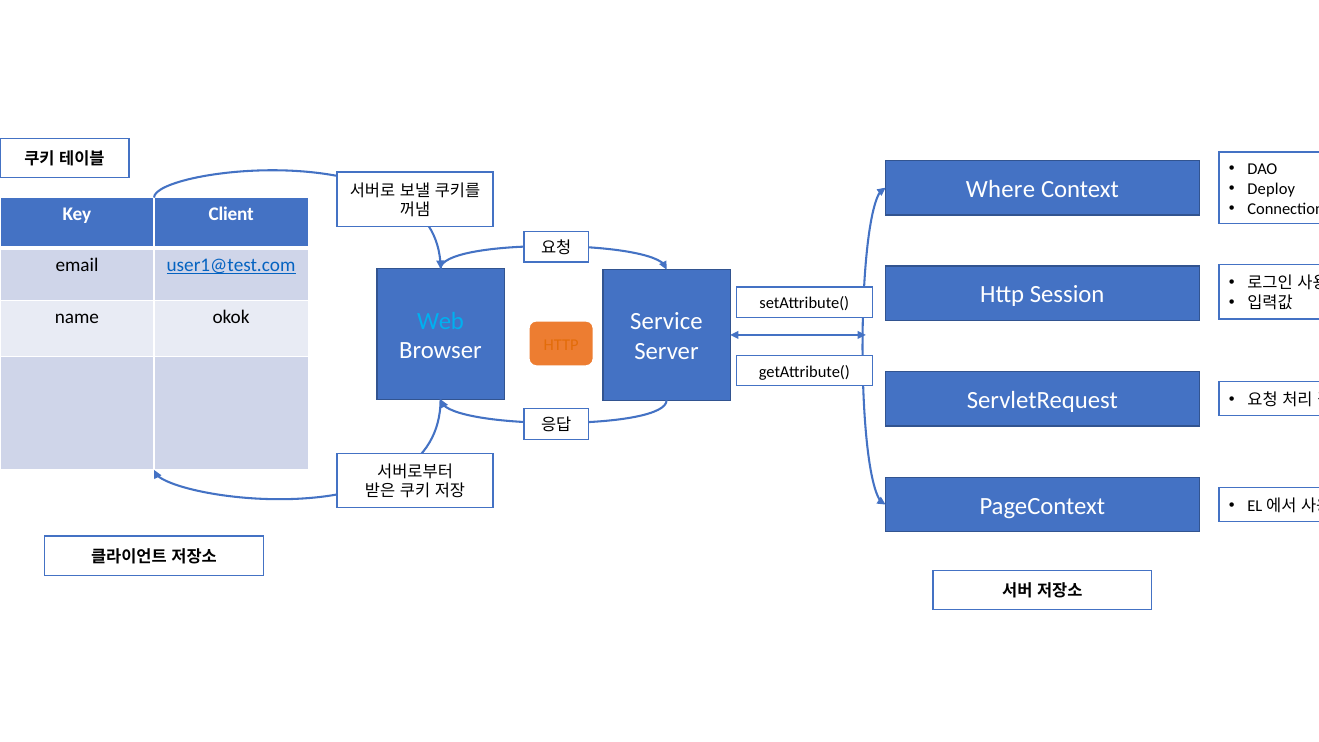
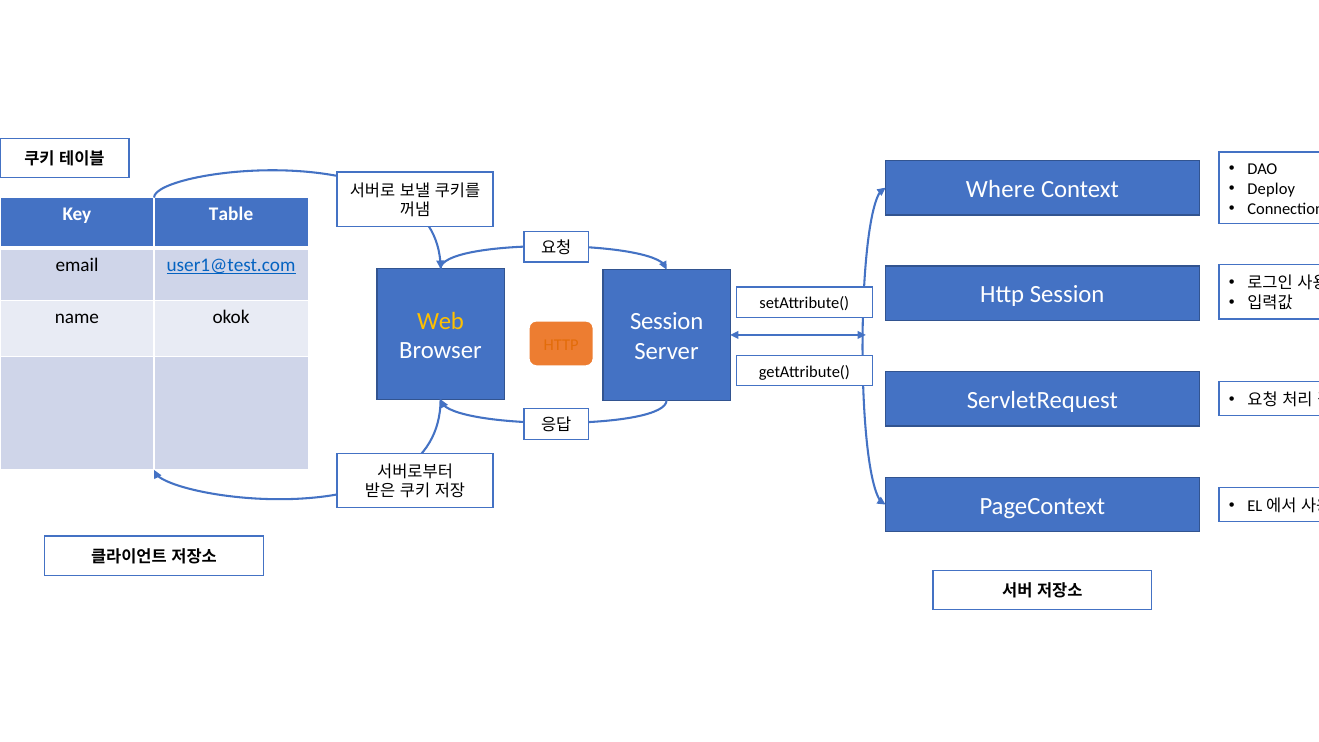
Client: Client -> Table (231, 214)
Web colour: light blue -> yellow (441, 321)
Service: Service -> Session (667, 322)
